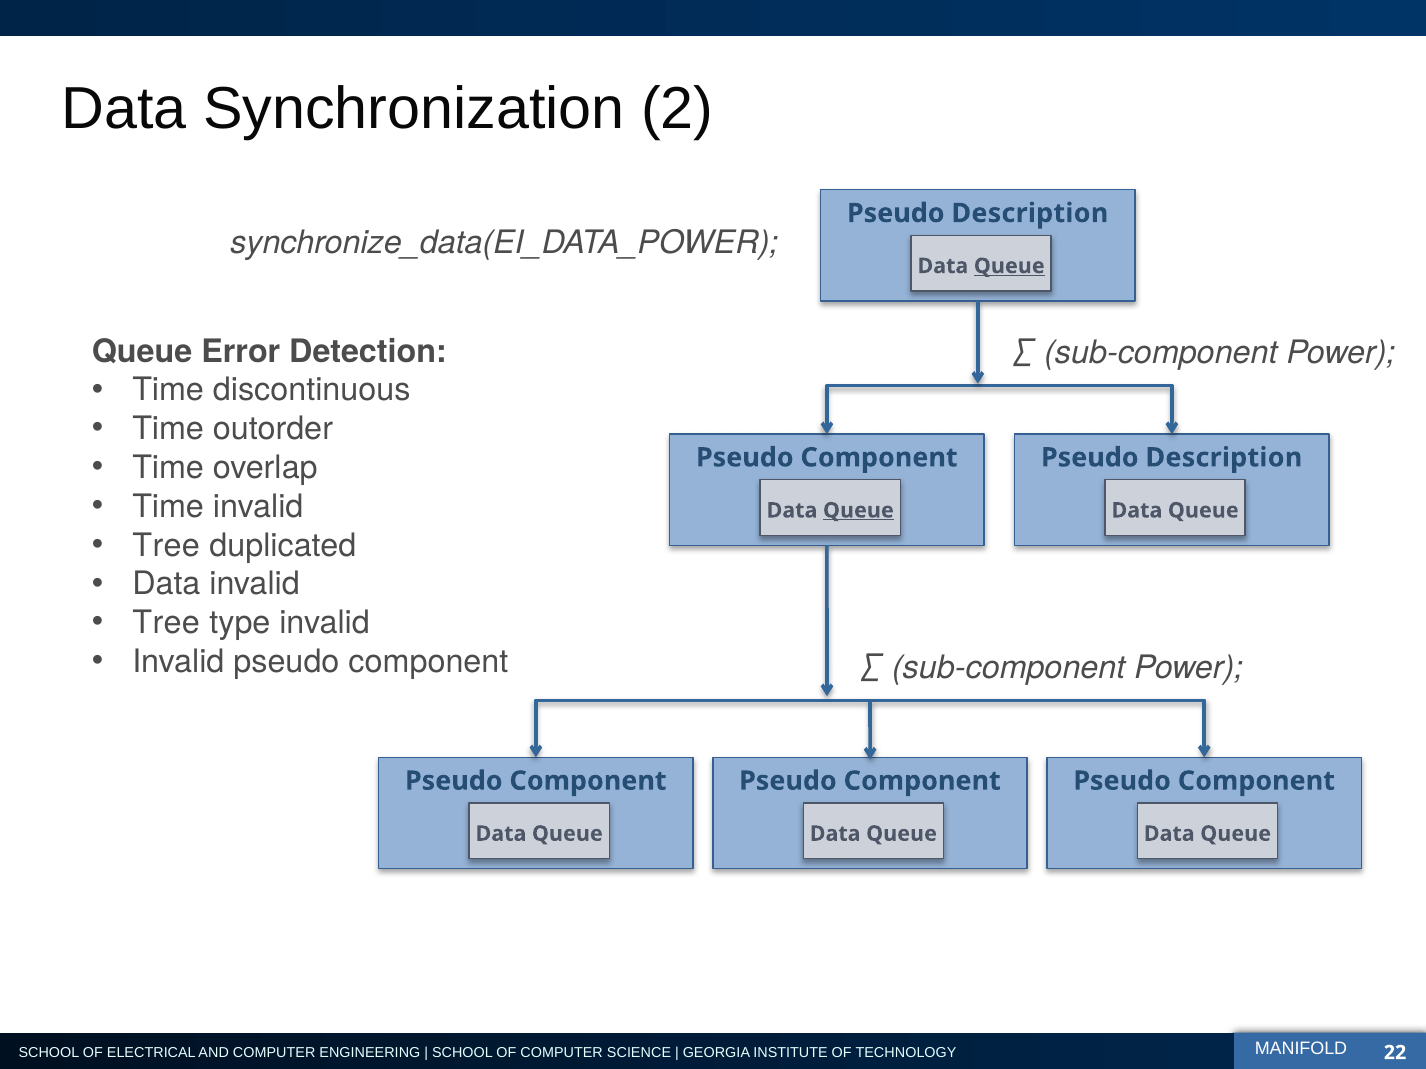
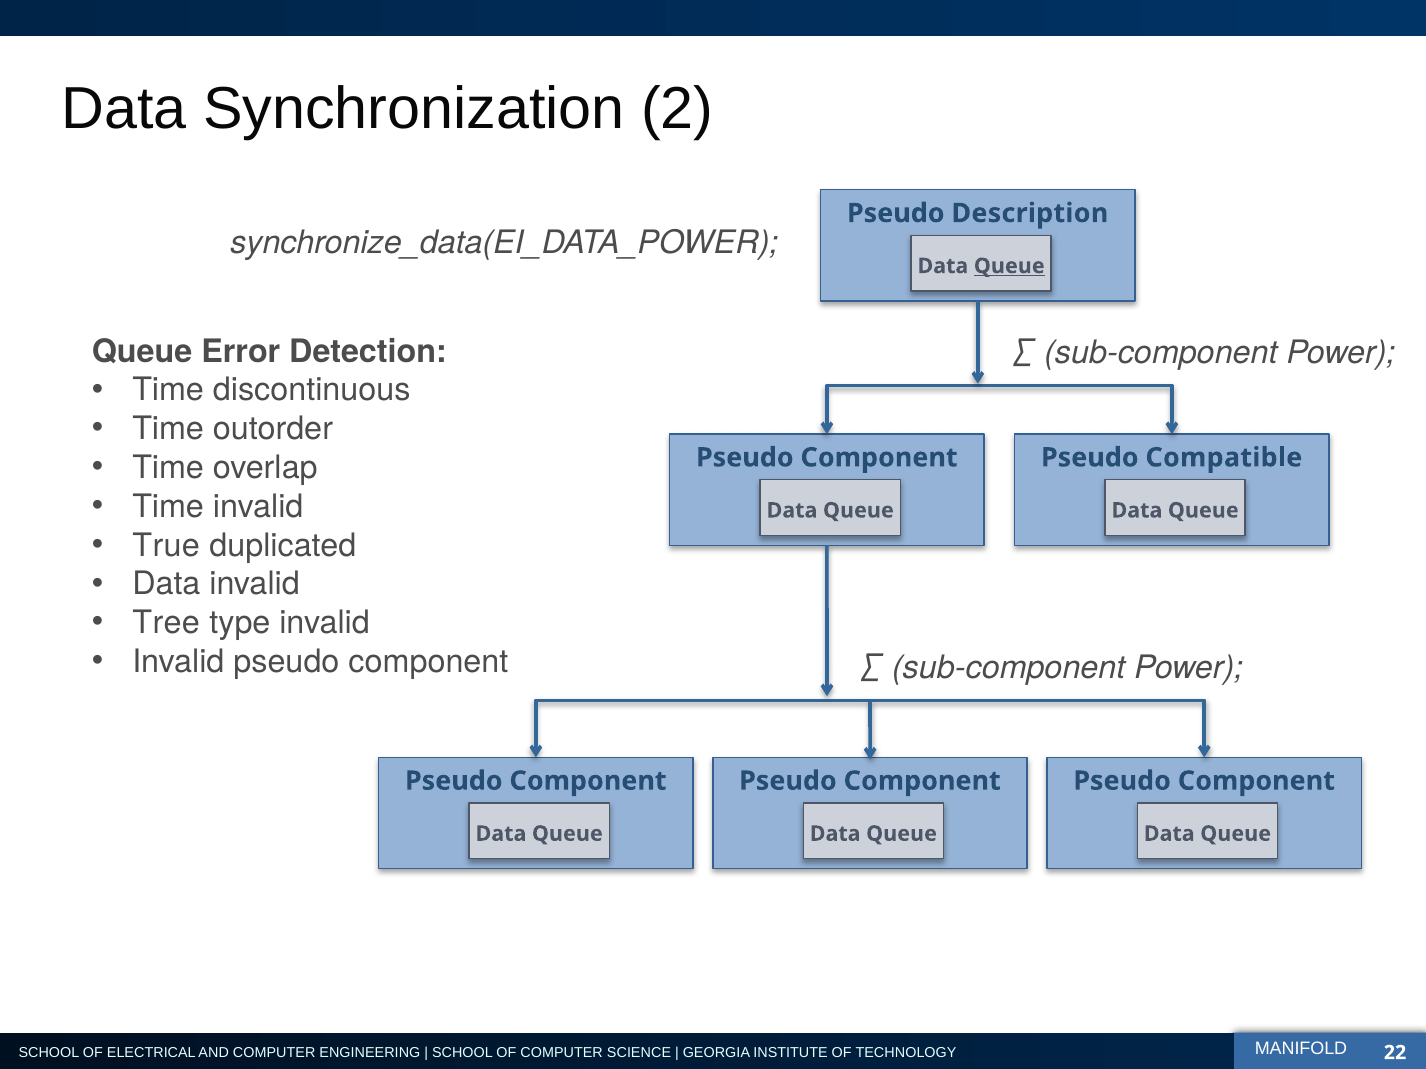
Description: Description -> Compatible (1224, 458)
Queue underline: present -> none (858, 511)
Tree: Tree -> True (166, 546)
